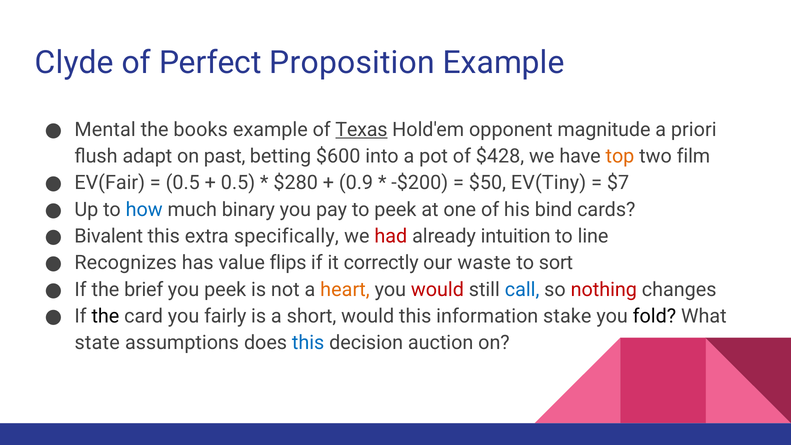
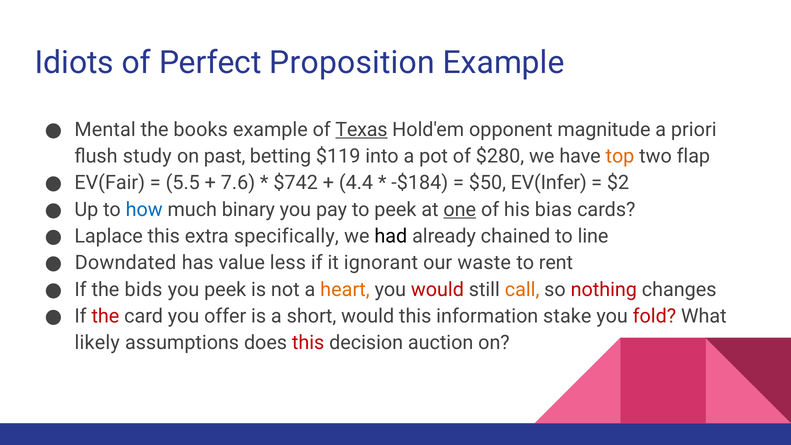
Clyde: Clyde -> Idiots (74, 63)
adapt: adapt -> study (147, 156)
$600: $600 -> $119 (338, 156)
$428: $428 -> $280 (500, 156)
film: film -> flap (693, 156)
0.5: 0.5 -> 5.5 (183, 183)
0.5: 0.5 -> 7.6 (238, 183)
$280: $280 -> $742 (296, 183)
0.9: 0.9 -> 4.4 (356, 183)
-$200: -$200 -> -$184 (420, 183)
EV(Tiny: EV(Tiny -> EV(Infer (549, 183)
$7: $7 -> $2 (618, 183)
one underline: none -> present (460, 210)
bind: bind -> bias (553, 210)
Bivalent: Bivalent -> Laplace (109, 236)
had colour: red -> black (391, 236)
intuition: intuition -> chained (516, 236)
Recognizes: Recognizes -> Downdated (126, 263)
flips: flips -> less (288, 263)
correctly: correctly -> ignorant (381, 263)
sort: sort -> rent (556, 263)
brief: brief -> bids (144, 289)
call colour: blue -> orange (522, 289)
the colour: black -> red (105, 316)
fairly: fairly -> offer (225, 316)
fold colour: black -> red (654, 316)
state: state -> likely (97, 343)
this colour: blue -> red (308, 343)
